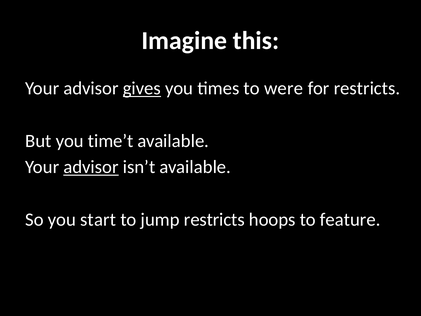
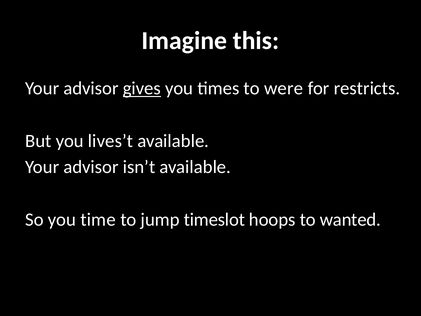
time’t: time’t -> lives’t (111, 141)
advisor underline: present -> none (91, 167)
start: start -> time (98, 219)
jump restricts: restricts -> timeslot (214, 219)
feature: feature -> wanted (350, 219)
